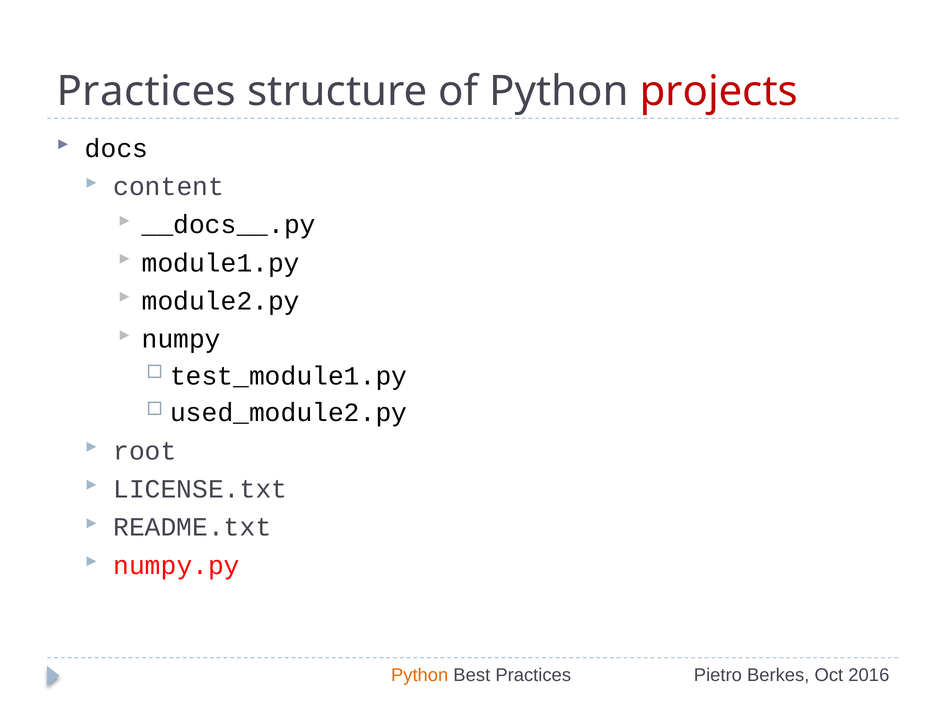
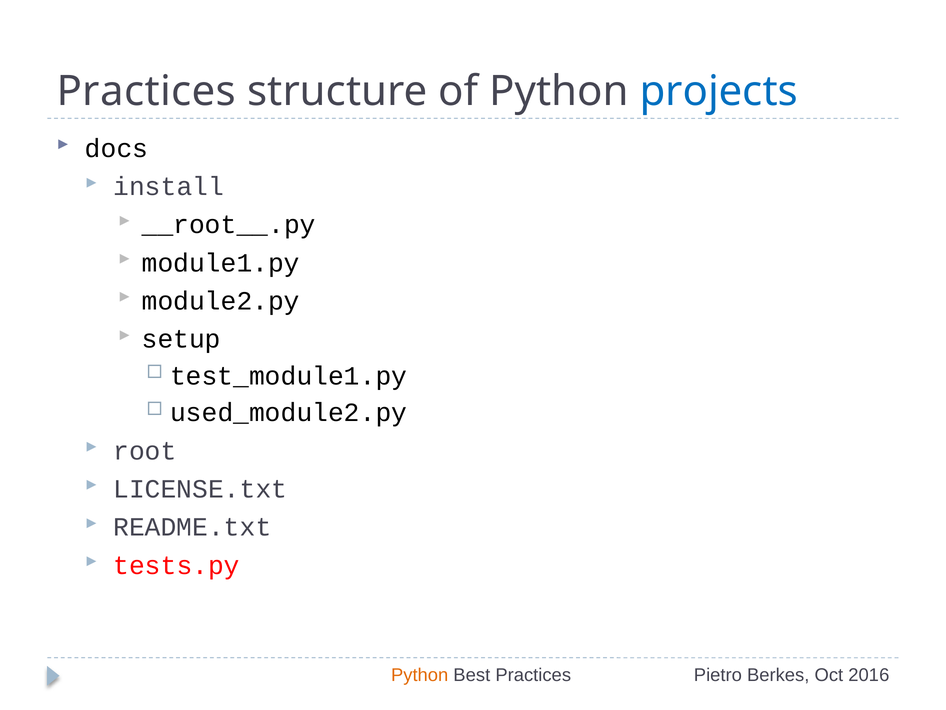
projects colour: red -> blue (719, 91)
content: content -> install (169, 187)
__docs__.py: __docs__.py -> __root__.py (229, 225)
numpy: numpy -> setup (181, 339)
numpy.py: numpy.py -> tests.py (177, 565)
